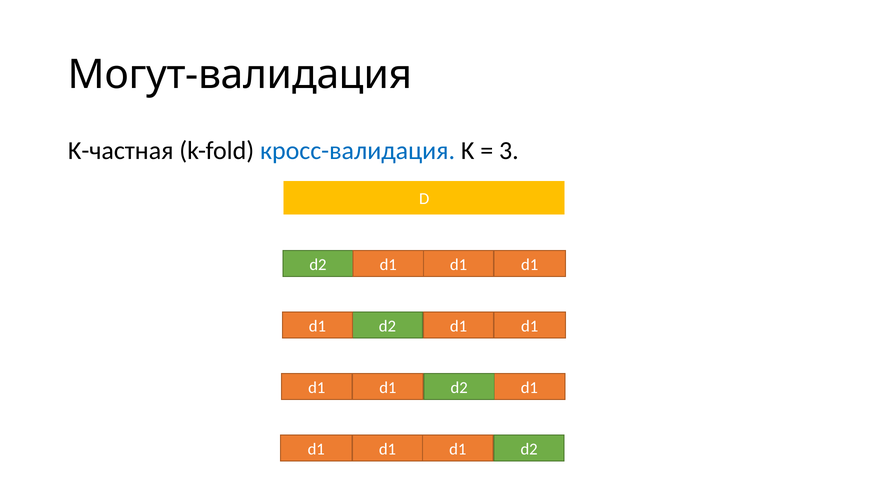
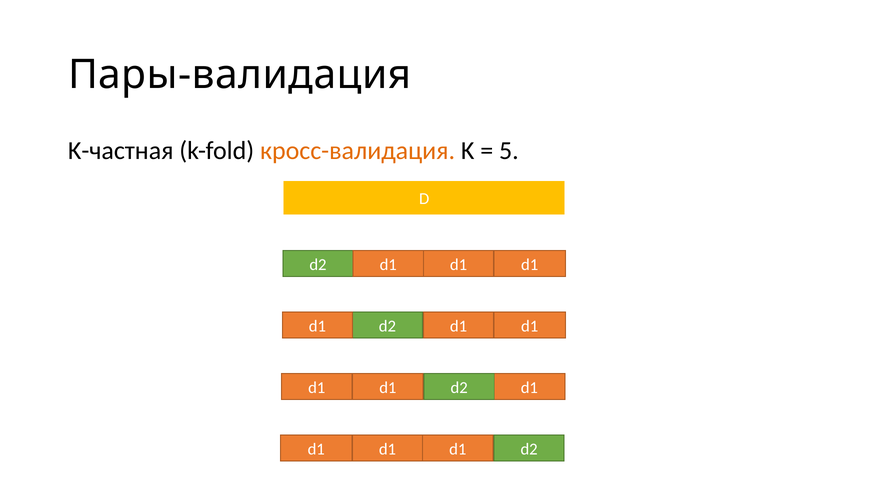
Могут-валидация: Могут-валидация -> Пары-валидация (240, 75)
кросс-валидация colour: blue -> orange (358, 151)
3: 3 -> 5 (509, 151)
